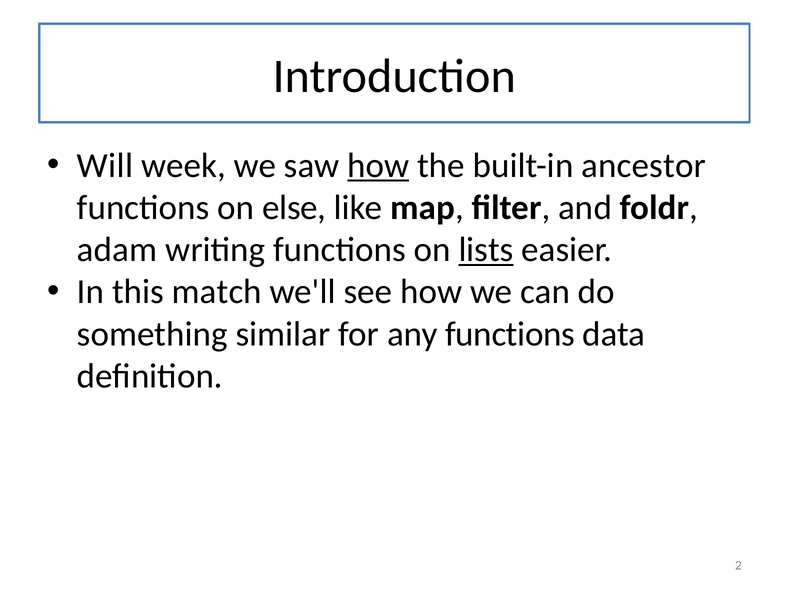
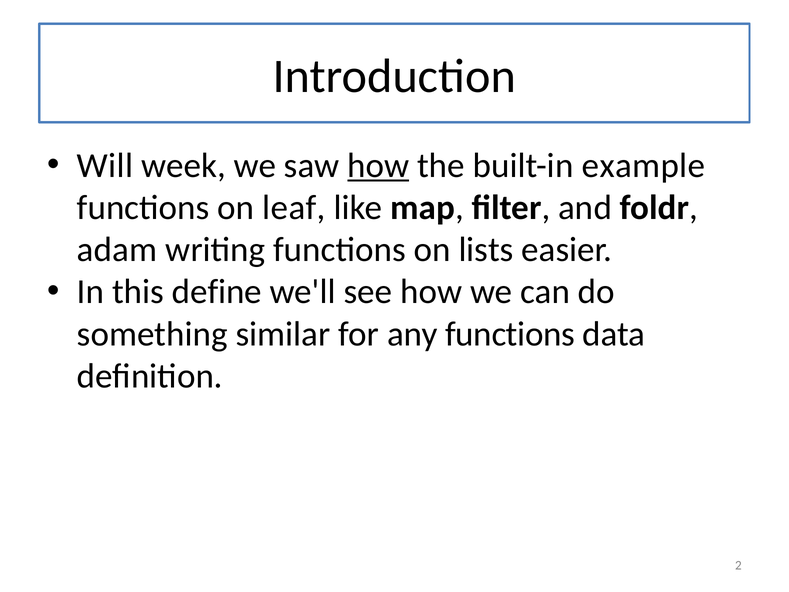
ancestor: ancestor -> example (644, 166)
else: else -> leaf (294, 208)
lists underline: present -> none (486, 250)
match: match -> define (217, 292)
